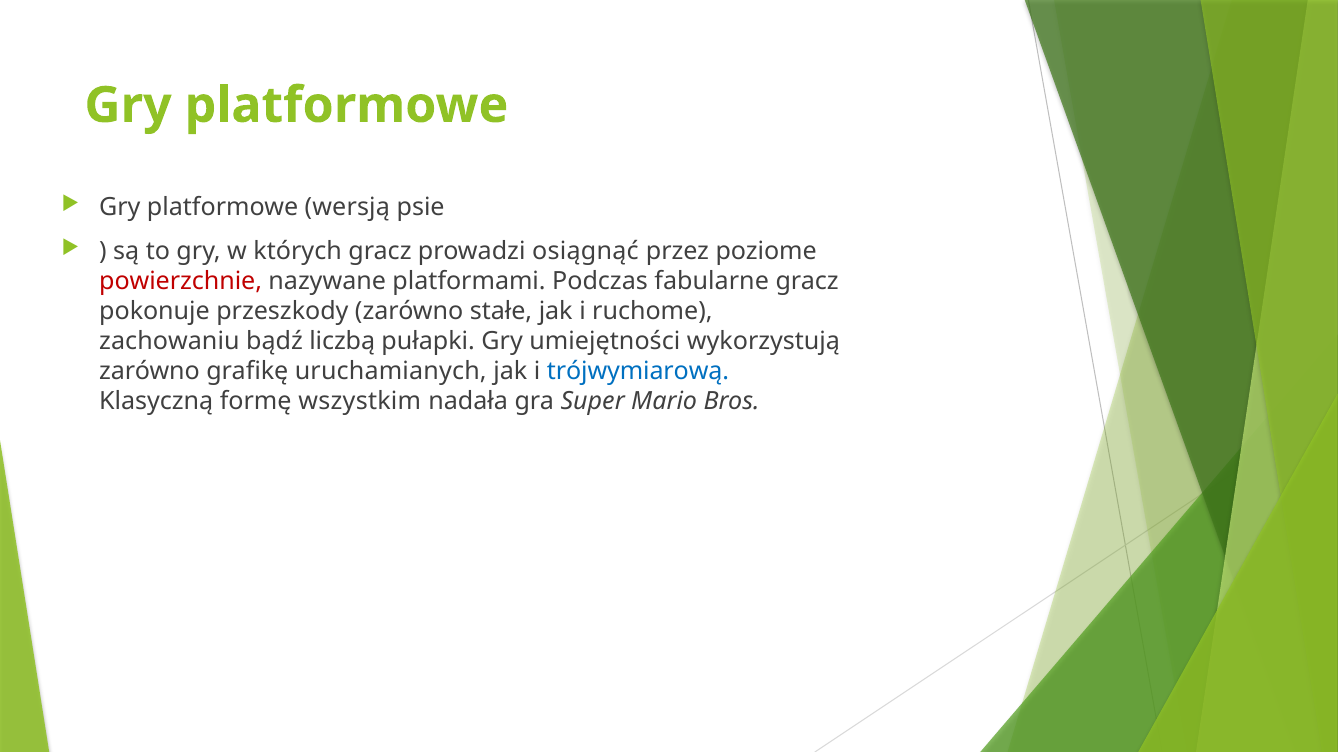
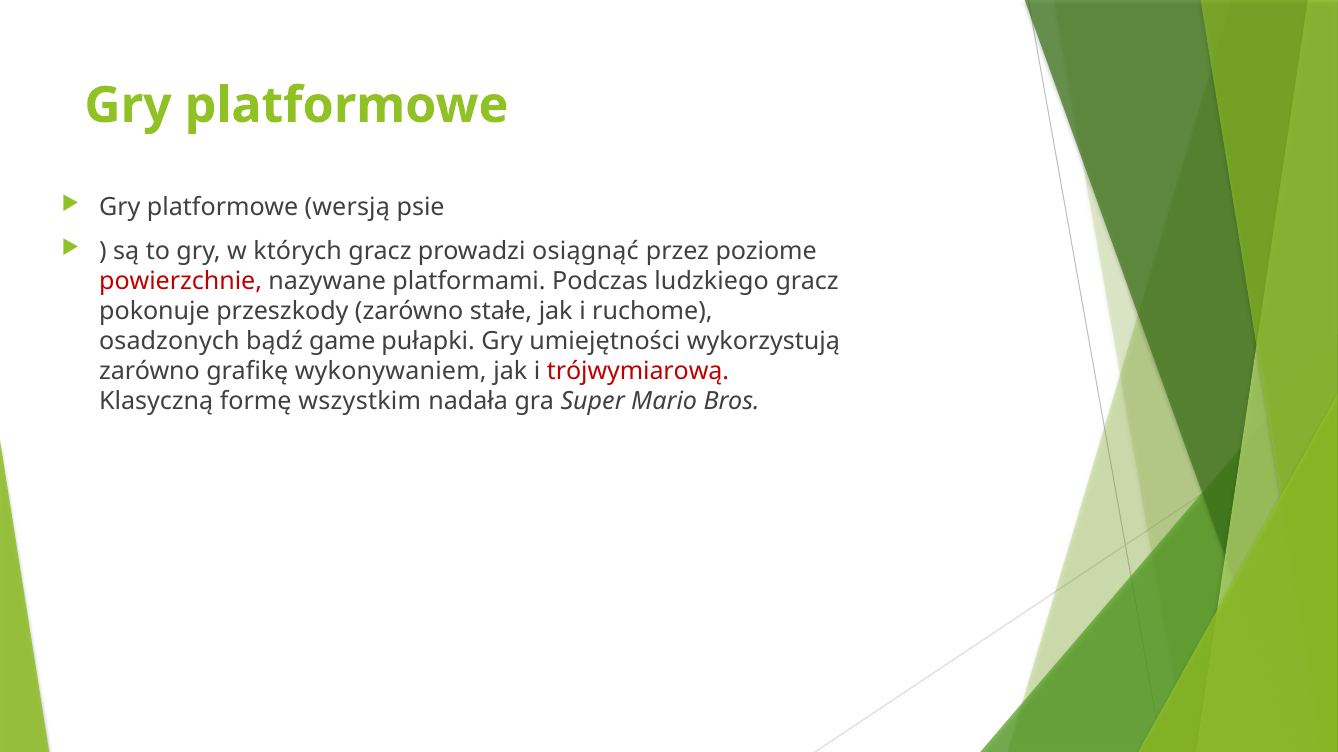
fabularne: fabularne -> ludzkiego (712, 282)
zachowaniu: zachowaniu -> osadzonych (169, 342)
liczbą: liczbą -> game (342, 342)
uruchamianych: uruchamianych -> wykonywaniem (391, 372)
trójwymiarową colour: blue -> red (638, 372)
